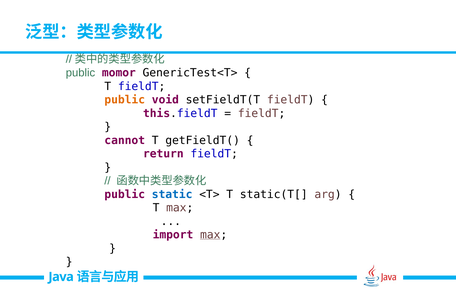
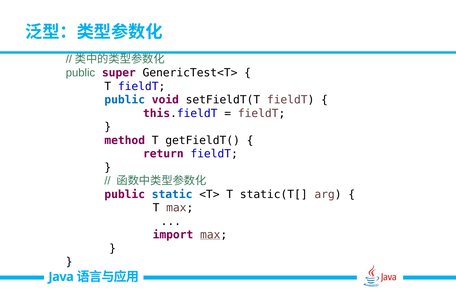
momor: momor -> super (119, 73)
public colour: orange -> blue (125, 100)
cannot: cannot -> method (125, 140)
